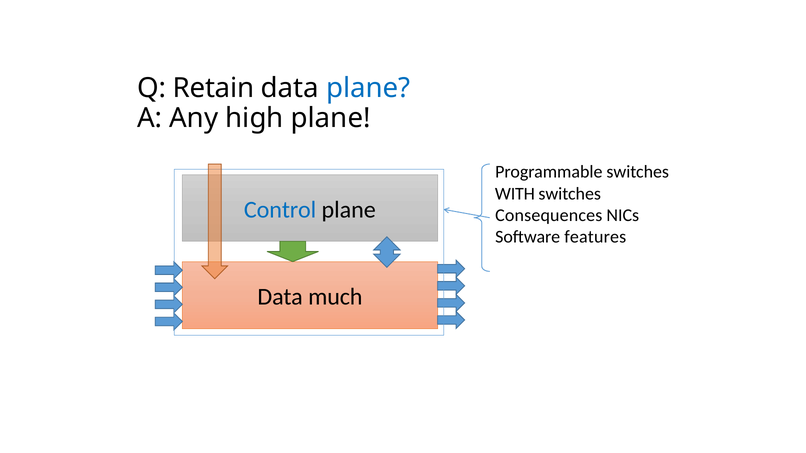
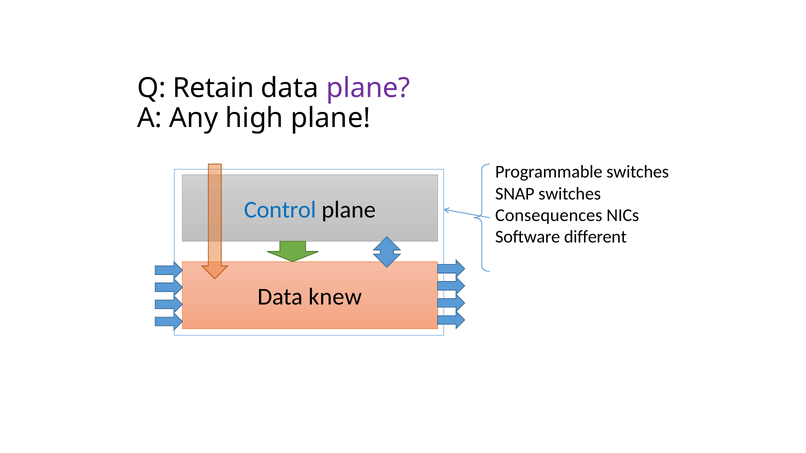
plane colour: blue -> purple (368, 88)
WITH: WITH -> SNAP (515, 194)
features: features -> different (595, 237)
much: much -> knew (335, 297)
